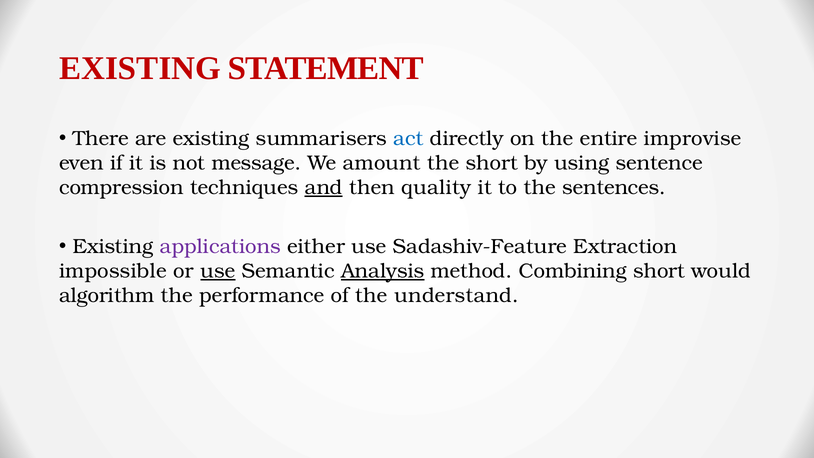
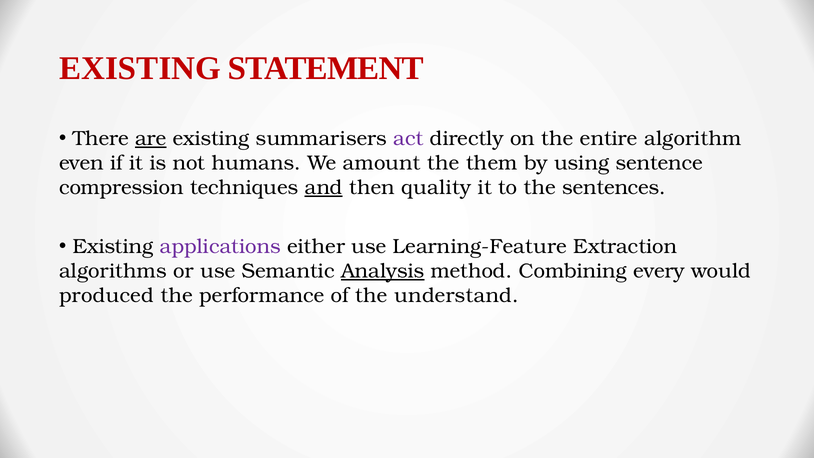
are underline: none -> present (151, 139)
act colour: blue -> purple (408, 139)
improvise: improvise -> algorithm (693, 139)
message: message -> humans (256, 163)
the short: short -> them (492, 163)
Sadashiv-Feature: Sadashiv-Feature -> Learning-Feature (480, 246)
impossible: impossible -> algorithms (113, 271)
use underline: present -> none (218, 271)
Combining short: short -> every (659, 271)
algorithm: algorithm -> produced (106, 295)
